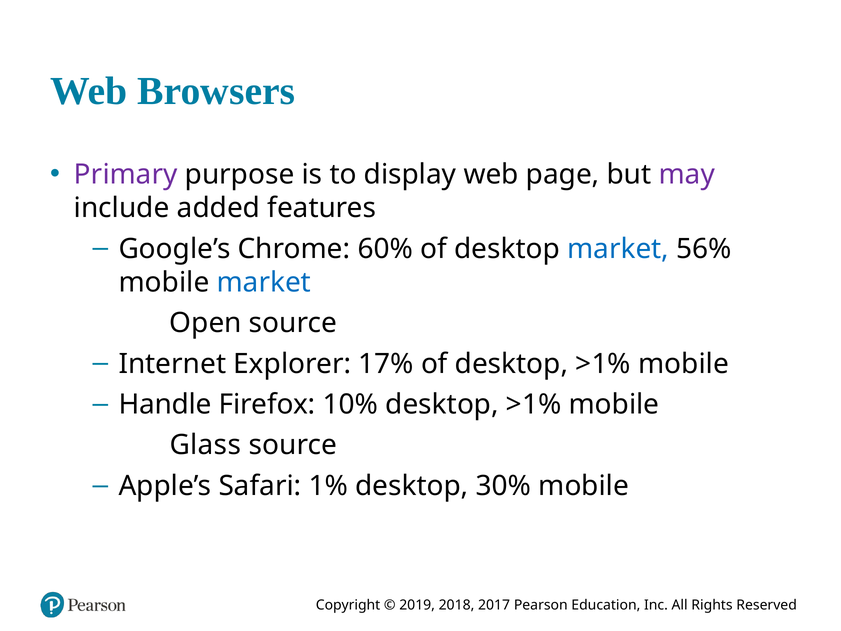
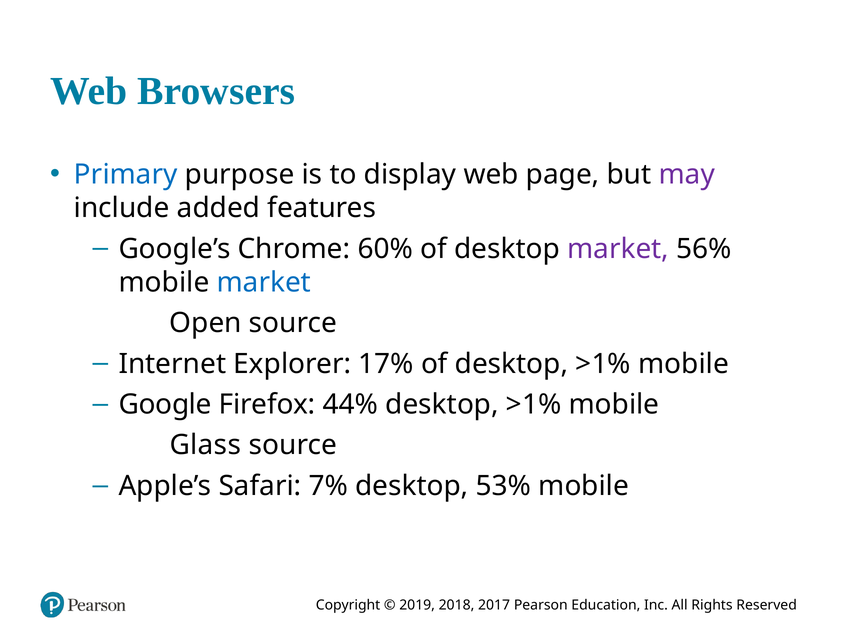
Primary colour: purple -> blue (126, 174)
market colour: blue -> purple (618, 249)
Handle: Handle -> Google (165, 404)
10%: 10% -> 44% (350, 404)
1%: 1% -> 7% (328, 486)
30%: 30% -> 53% (503, 486)
